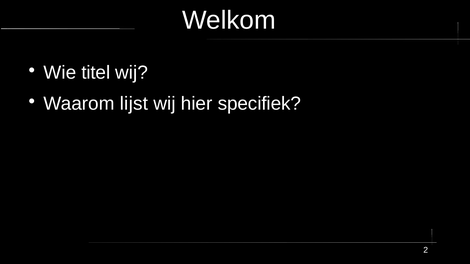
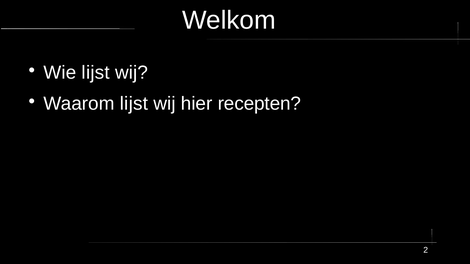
Wie titel: titel -> lijst (96, 73)
specifiek: specifiek -> recepten (259, 104)
